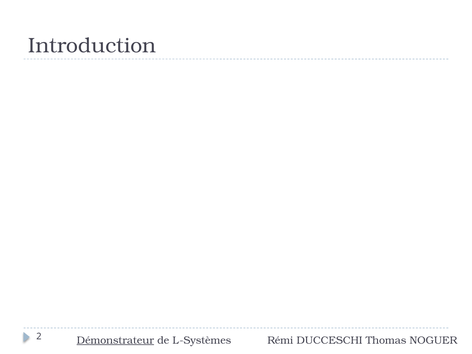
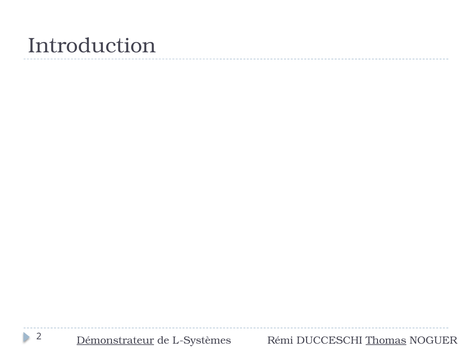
Thomas underline: none -> present (386, 340)
